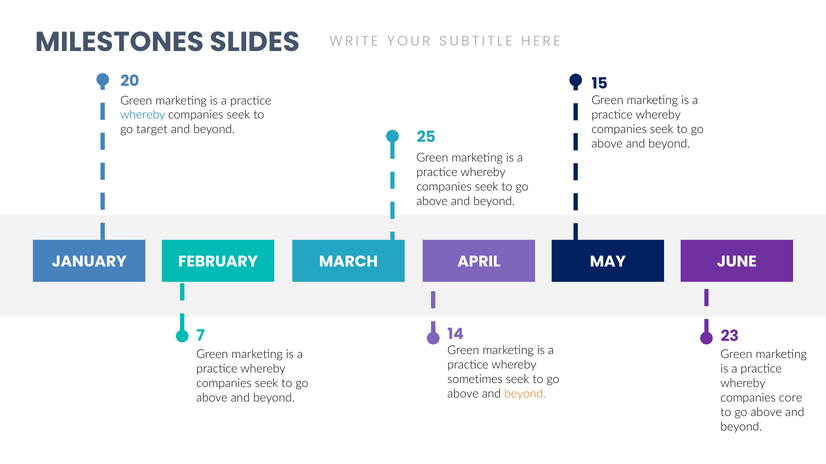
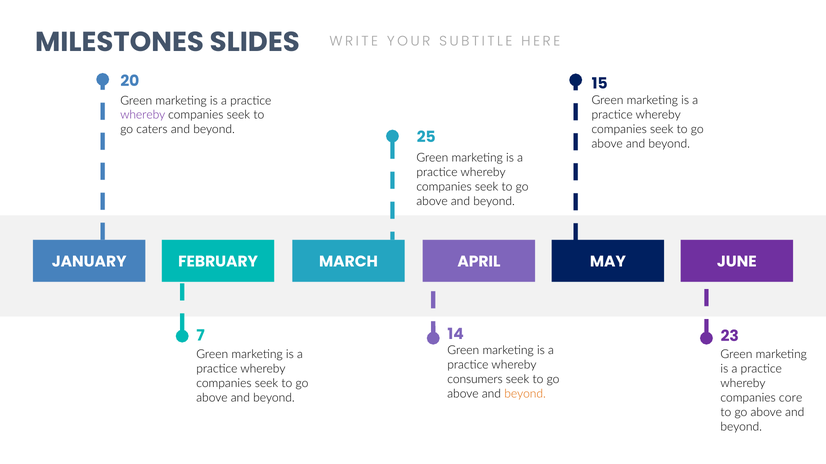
whereby colour: blue -> purple (143, 115)
target: target -> caters (152, 130)
sometimes: sometimes -> consumers (475, 380)
